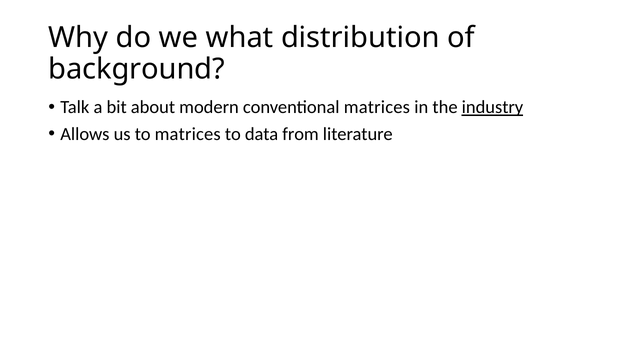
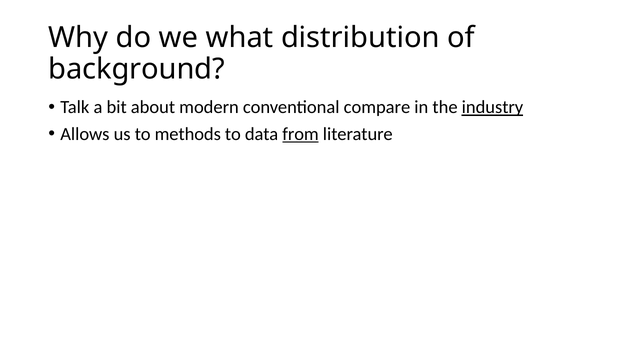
conventional matrices: matrices -> compare (377, 107)
to matrices: matrices -> methods (188, 134)
from underline: none -> present (301, 134)
